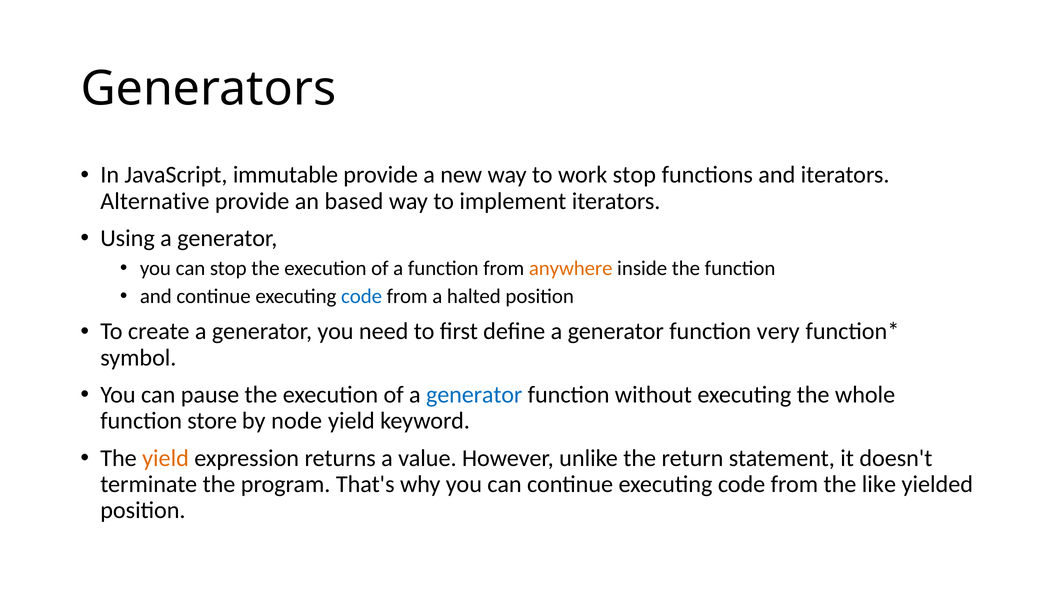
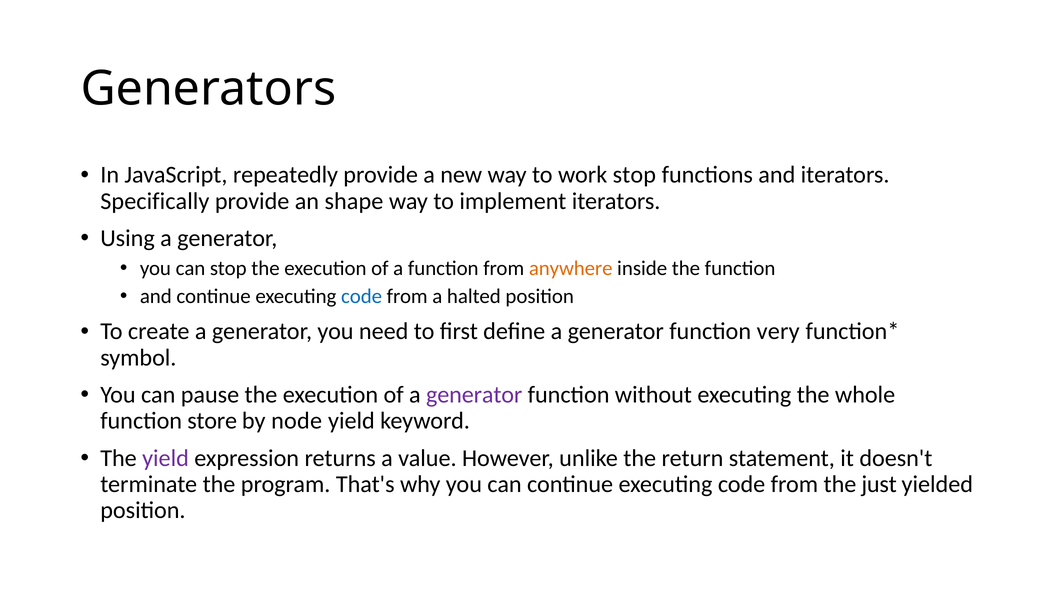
immutable: immutable -> repeatedly (285, 175)
Alternative: Alternative -> Specifically (155, 201)
based: based -> shape (354, 201)
generator colour: blue -> purple (474, 395)
yield colour: orange -> purple (166, 458)
like: like -> just (879, 484)
